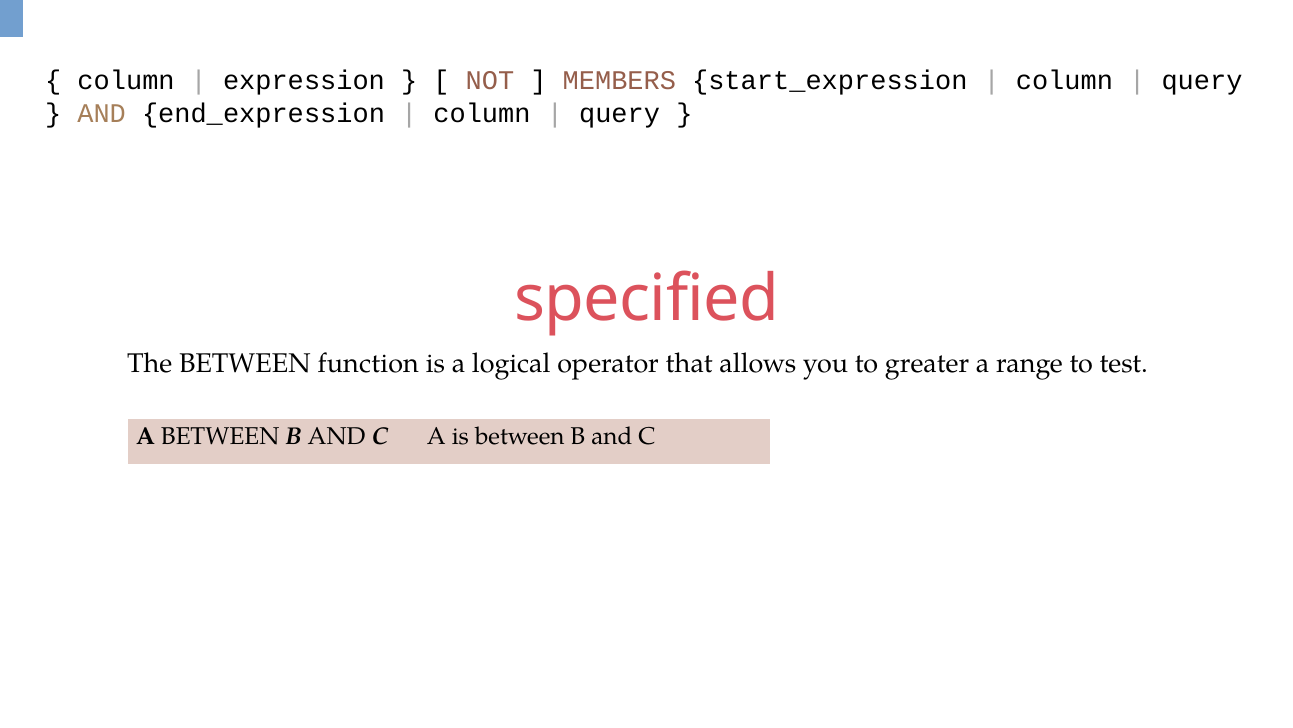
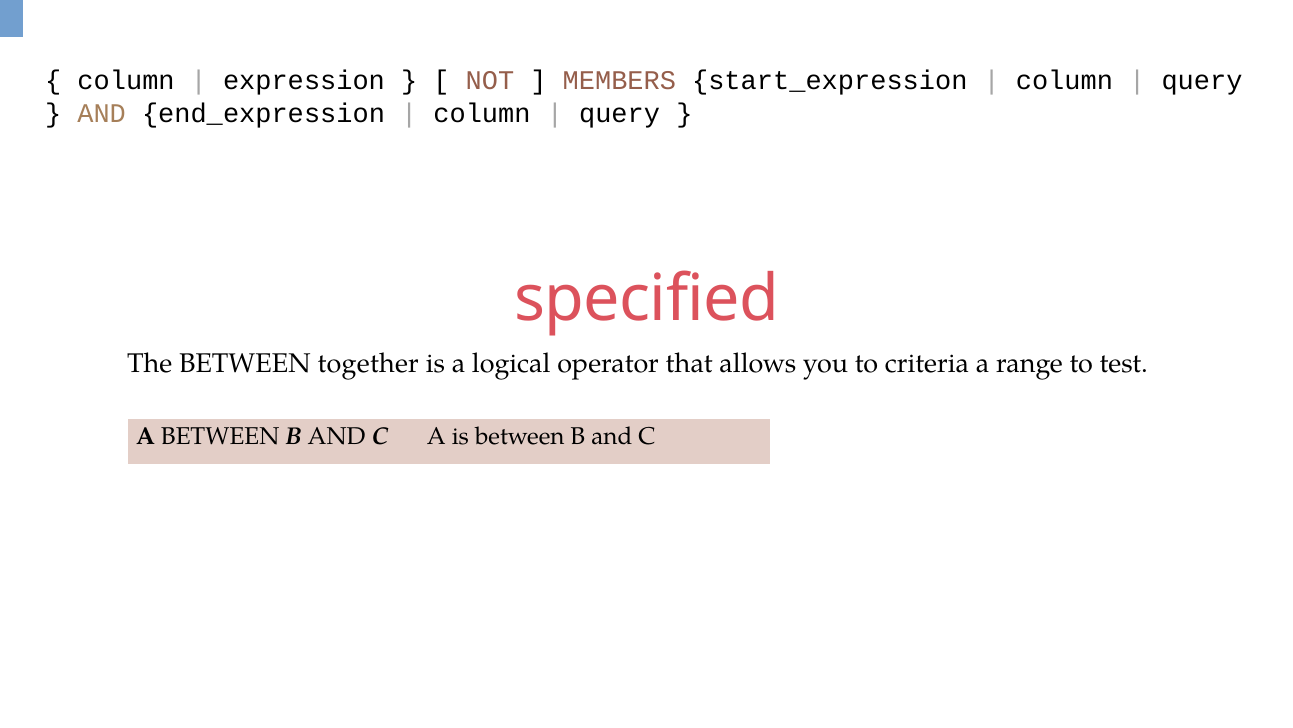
function: function -> together (368, 364)
greater: greater -> criteria (927, 364)
